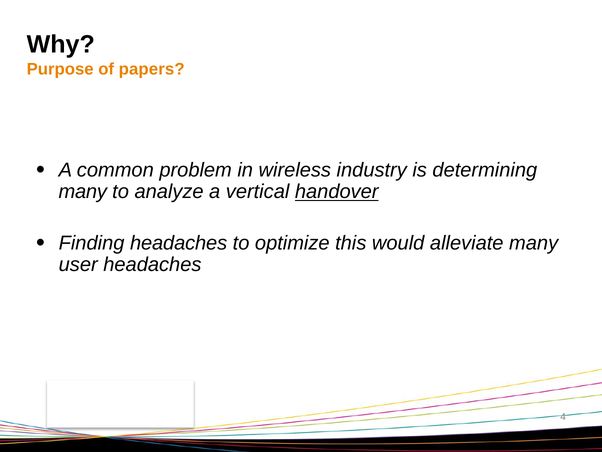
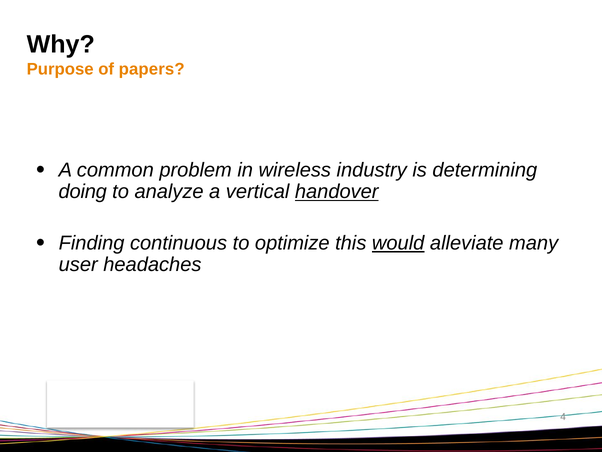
many: many -> doing (83, 192)
Finding headaches: headaches -> continuous (179, 243)
would underline: none -> present (398, 243)
